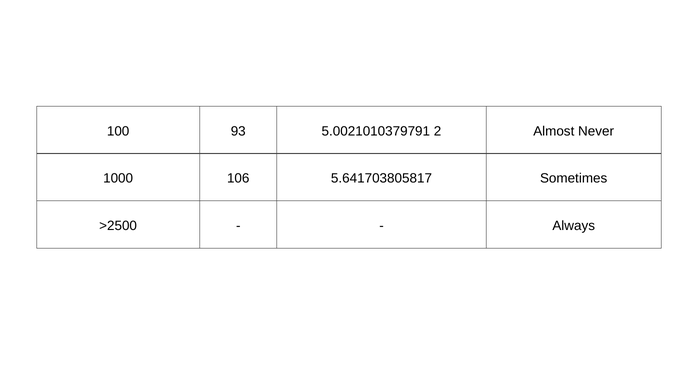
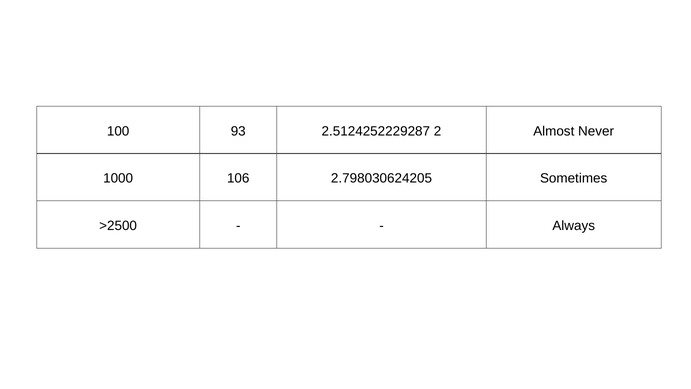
5.0021010379791: 5.0021010379791 -> 2.5124252229287 (376, 131)
5.641703805817: 5.641703805817 -> 2.798030624205 (381, 178)
